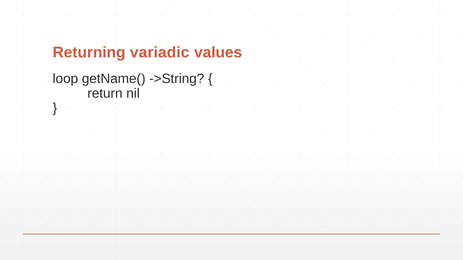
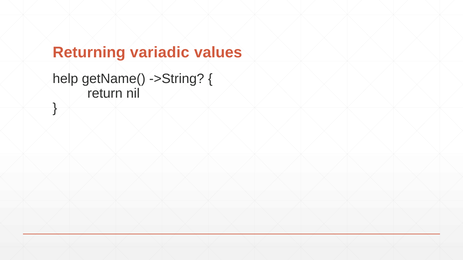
loop: loop -> help (65, 79)
